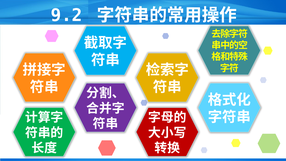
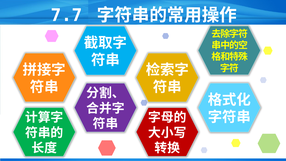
9.2: 9.2 -> 7.7 (66, 15)
